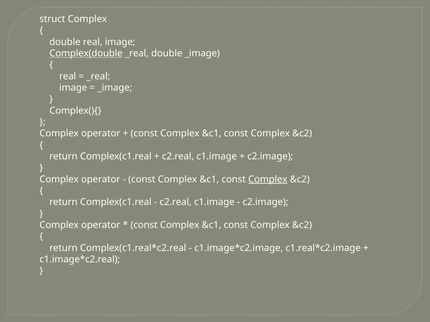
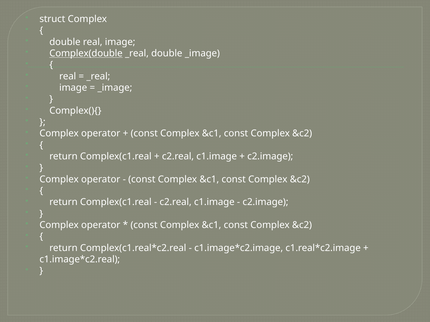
Complex underline: present -> none (268, 180)
